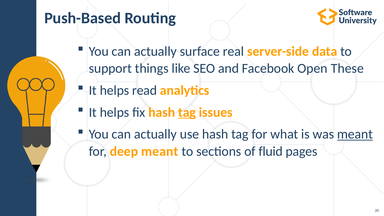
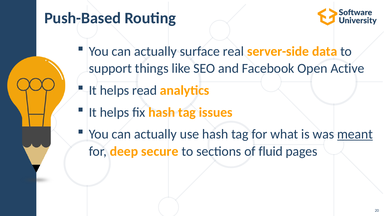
These: These -> Active (347, 68)
tag underline: present -> none (187, 112)
deep meant: meant -> secure (160, 151)
